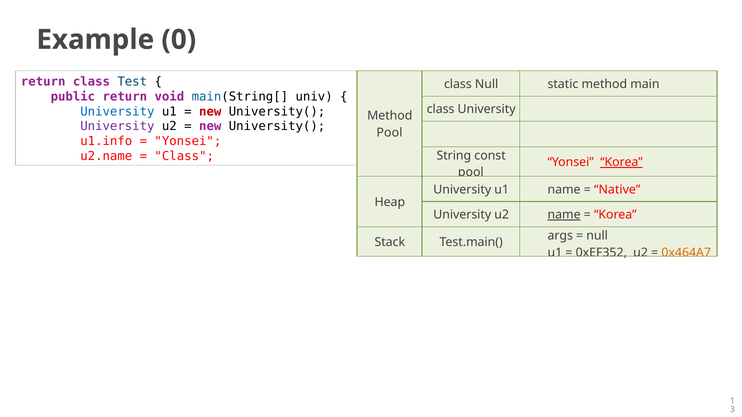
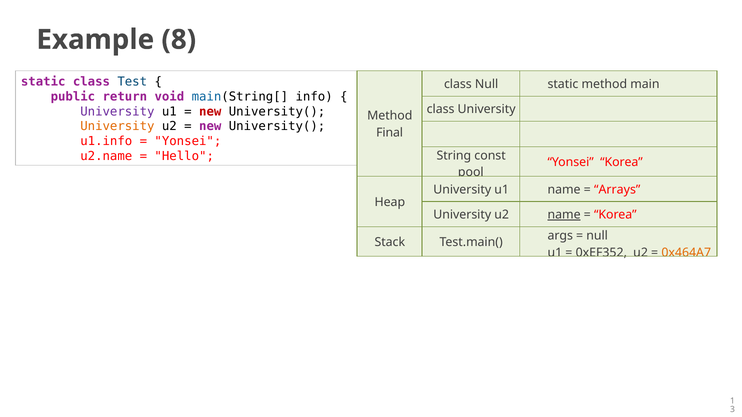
0: 0 -> 8 (179, 40)
return: return -> static (43, 82)
univ: univ -> info (314, 97)
University colour: blue -> purple (117, 112)
University colour: purple -> orange (117, 126)
Pool: Pool -> Final (390, 133)
Class: Class -> Hello (184, 156)
Korea underline: present -> none (621, 162)
Native: Native -> Arrays (617, 190)
